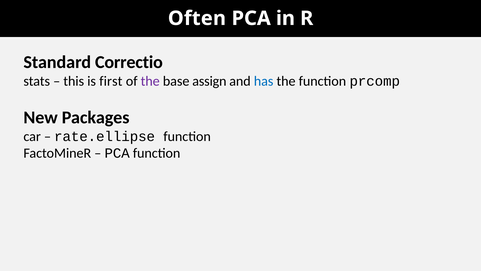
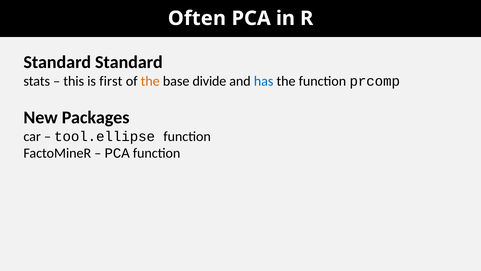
Standard Correctio: Correctio -> Standard (129, 62)
the colour: purple -> orange (150, 81)
assign: assign -> divide (209, 81)
rate.ellipse: rate.ellipse -> tool.ellipse (105, 136)
